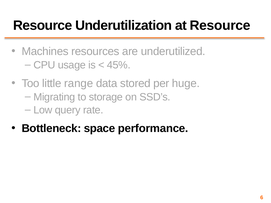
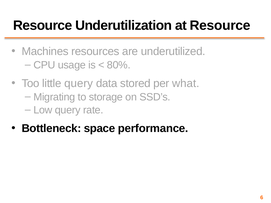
45%: 45% -> 80% (119, 65)
little range: range -> query (79, 83)
huge: huge -> what (186, 83)
